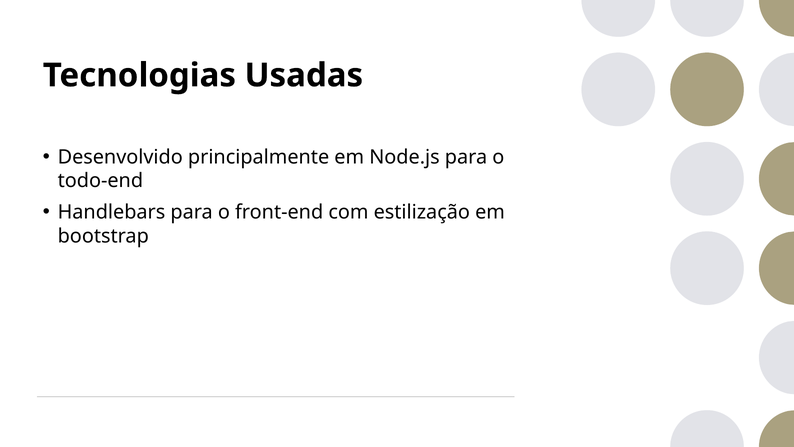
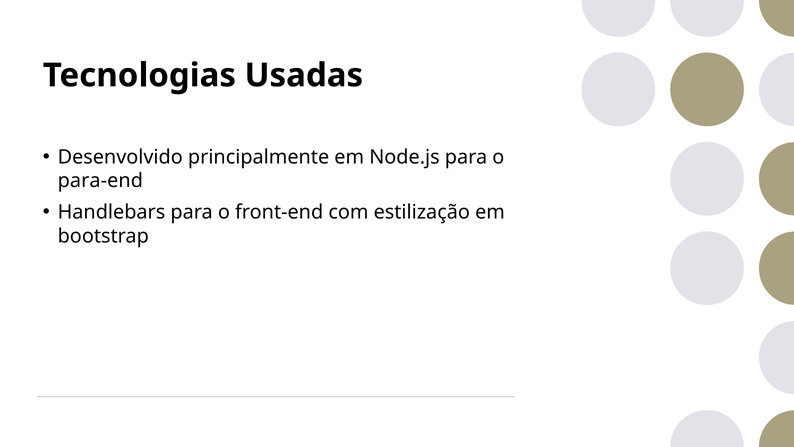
todo-end: todo-end -> para-end (100, 181)
